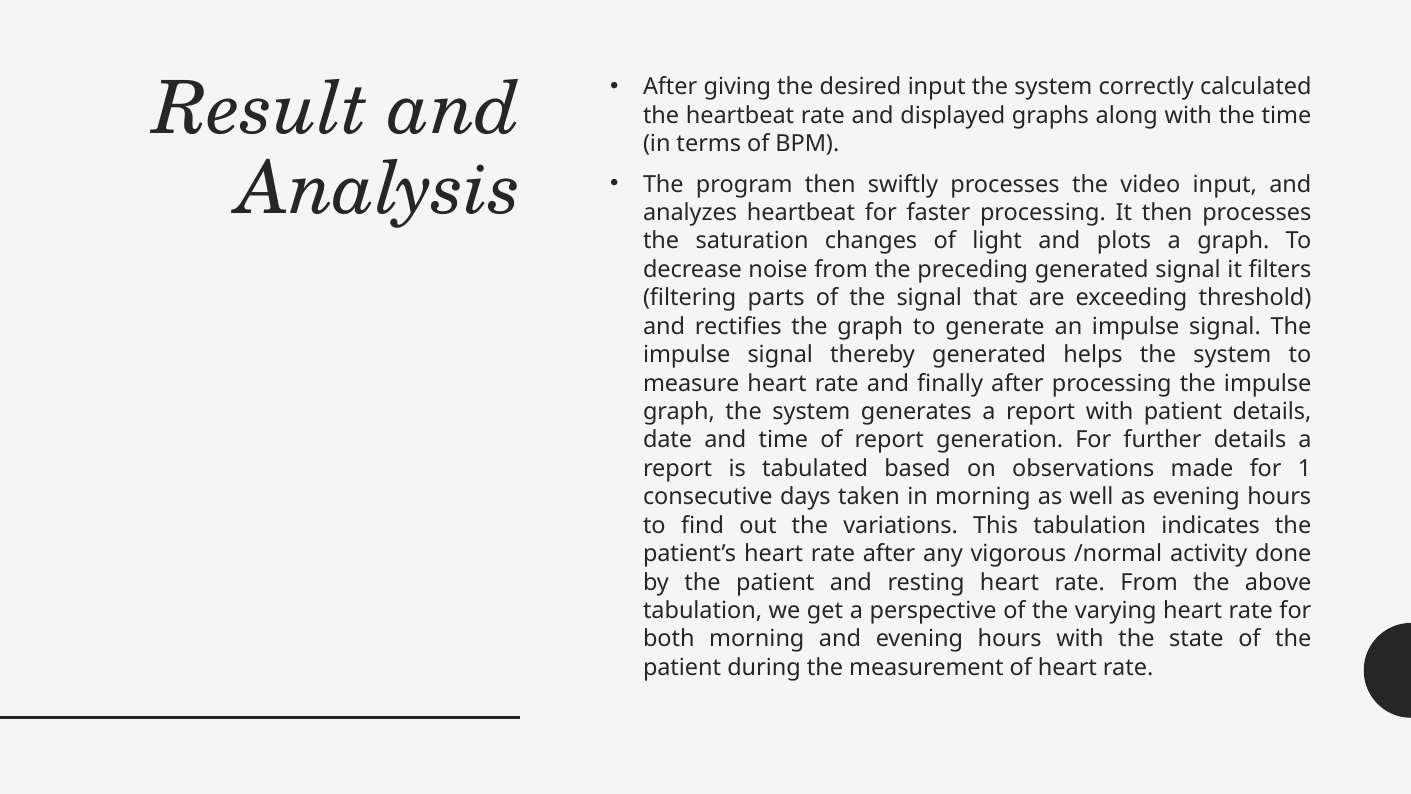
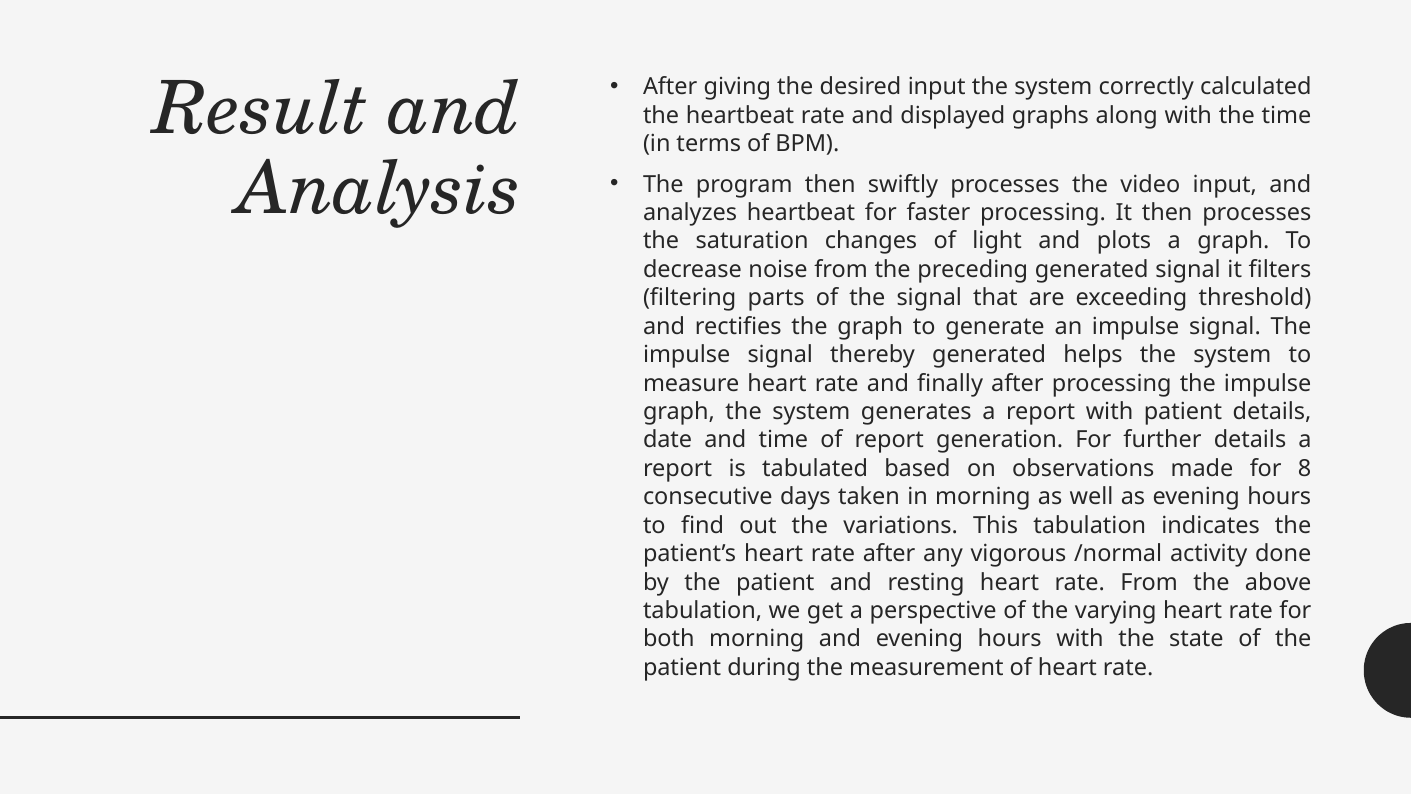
1: 1 -> 8 (1305, 468)
